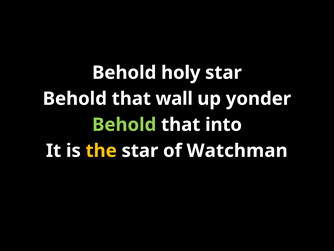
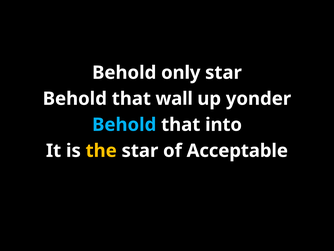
holy: holy -> only (181, 73)
Behold colour: light green -> light blue (124, 124)
Watchman: Watchman -> Acceptable (237, 150)
